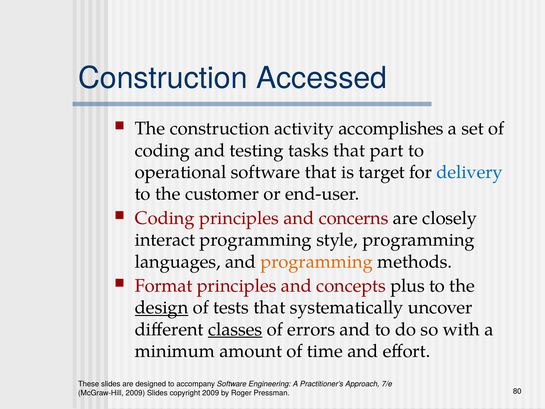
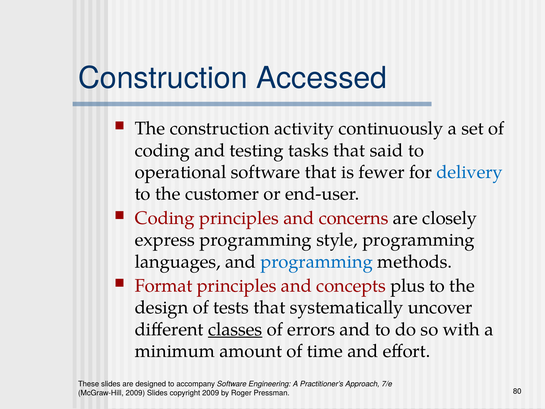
accomplishes: accomplishes -> continuously (391, 128)
part: part -> said (387, 150)
target: target -> fewer (382, 172)
interact: interact -> express (165, 240)
programming colour: orange -> blue (317, 262)
design underline: present -> none (162, 307)
